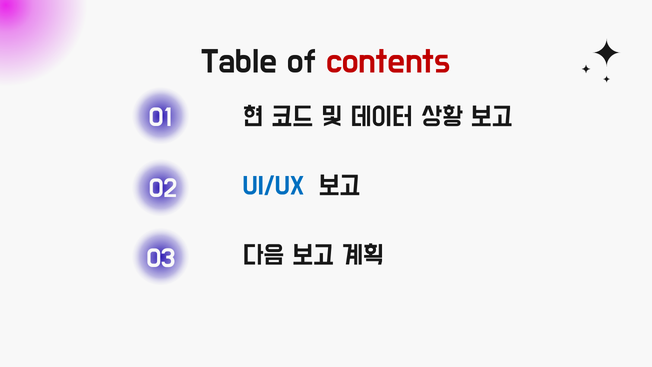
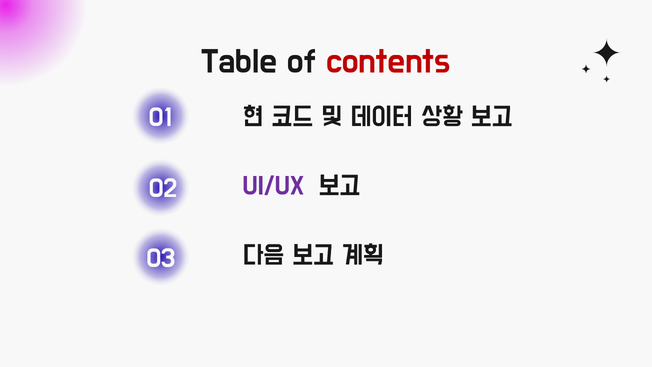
UI/UX colour: blue -> purple (273, 186)
